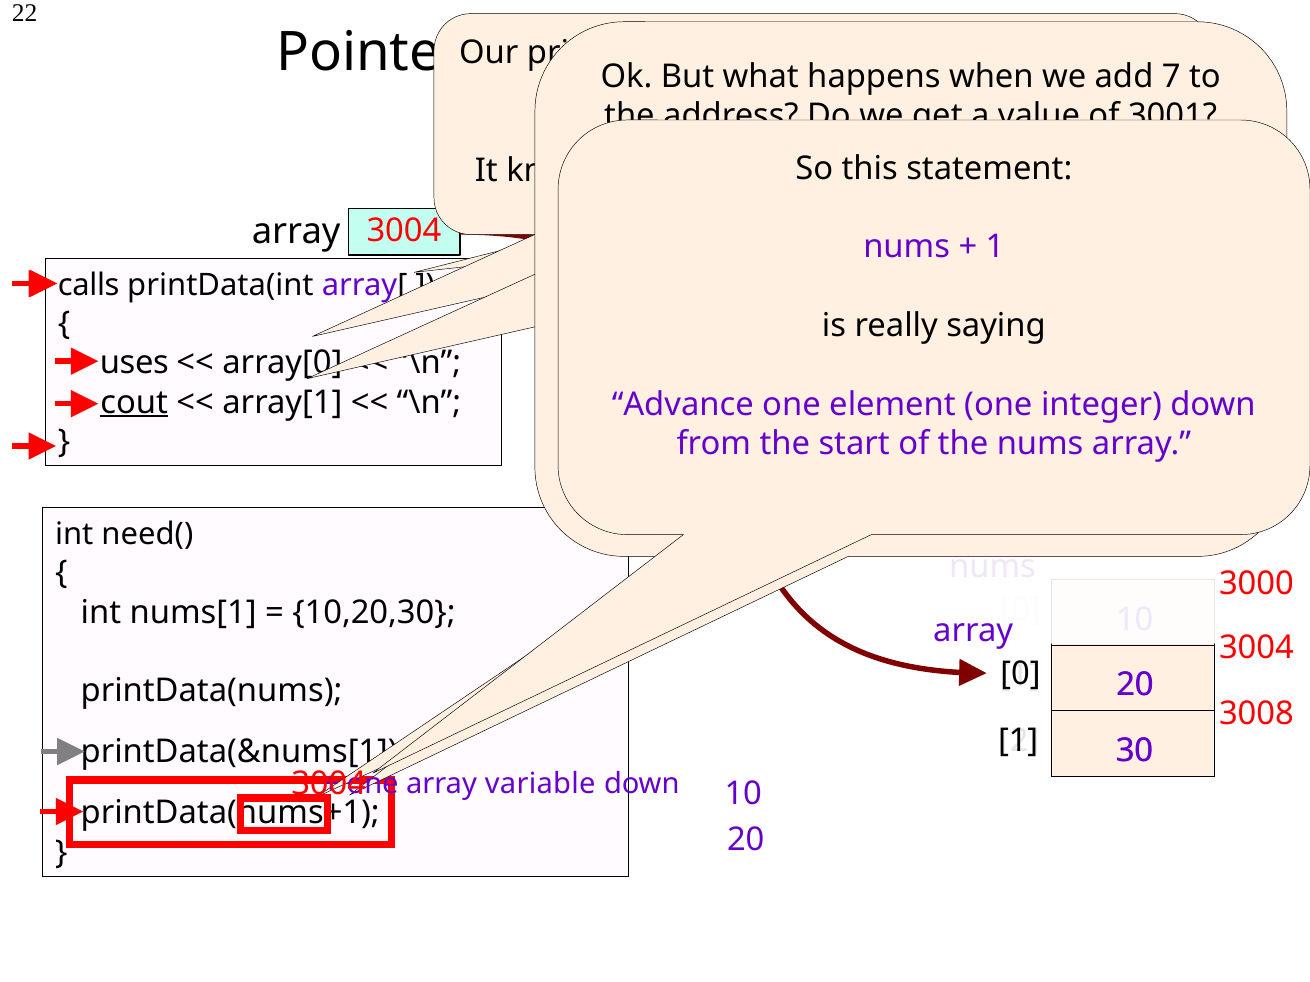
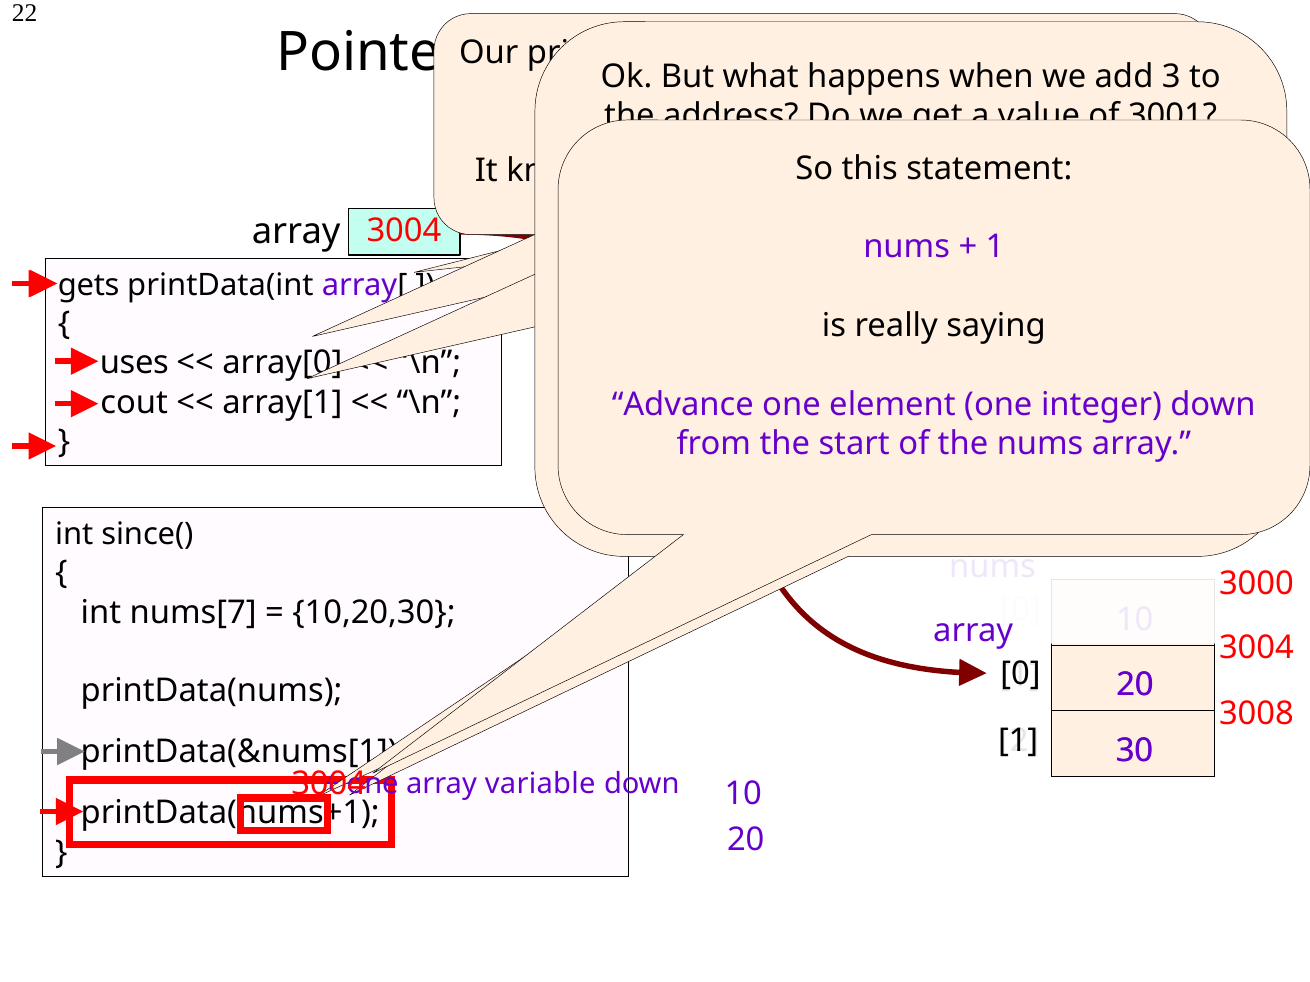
7: 7 -> 3 (1171, 76)
calls: calls -> gets (89, 285)
cout underline: present -> none (134, 402)
need(: need( -> since( (147, 535)
nums[1: nums[1 -> nums[7 (193, 613)
